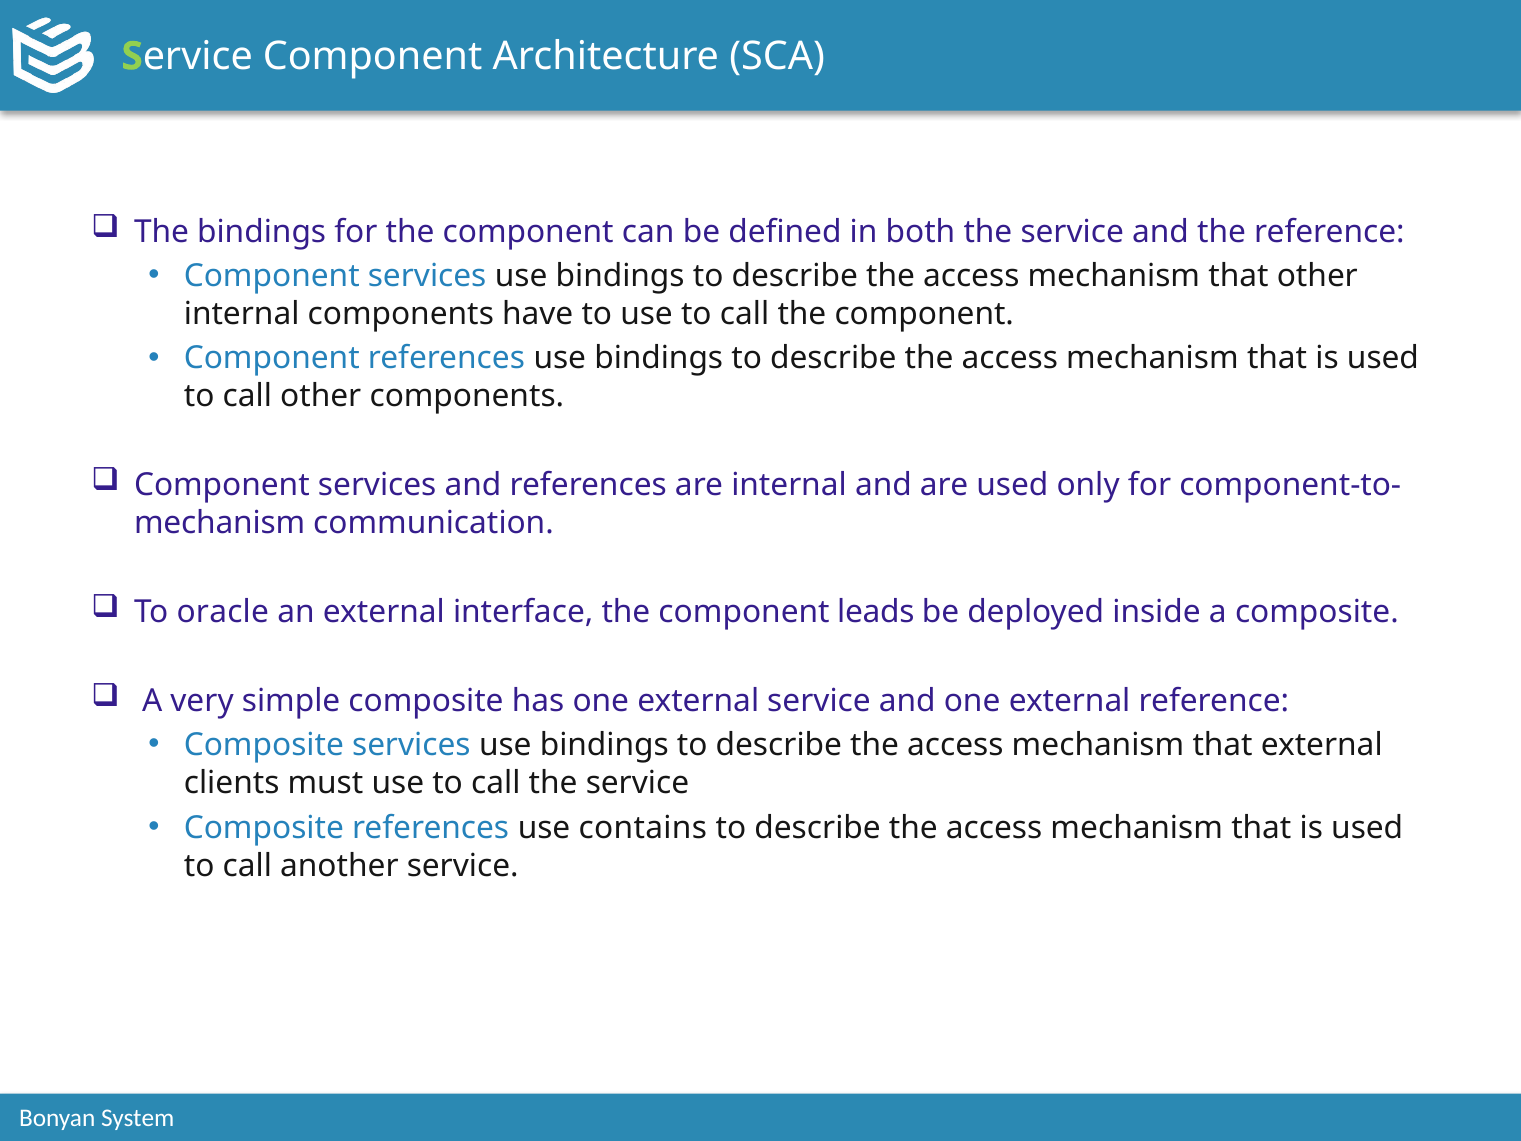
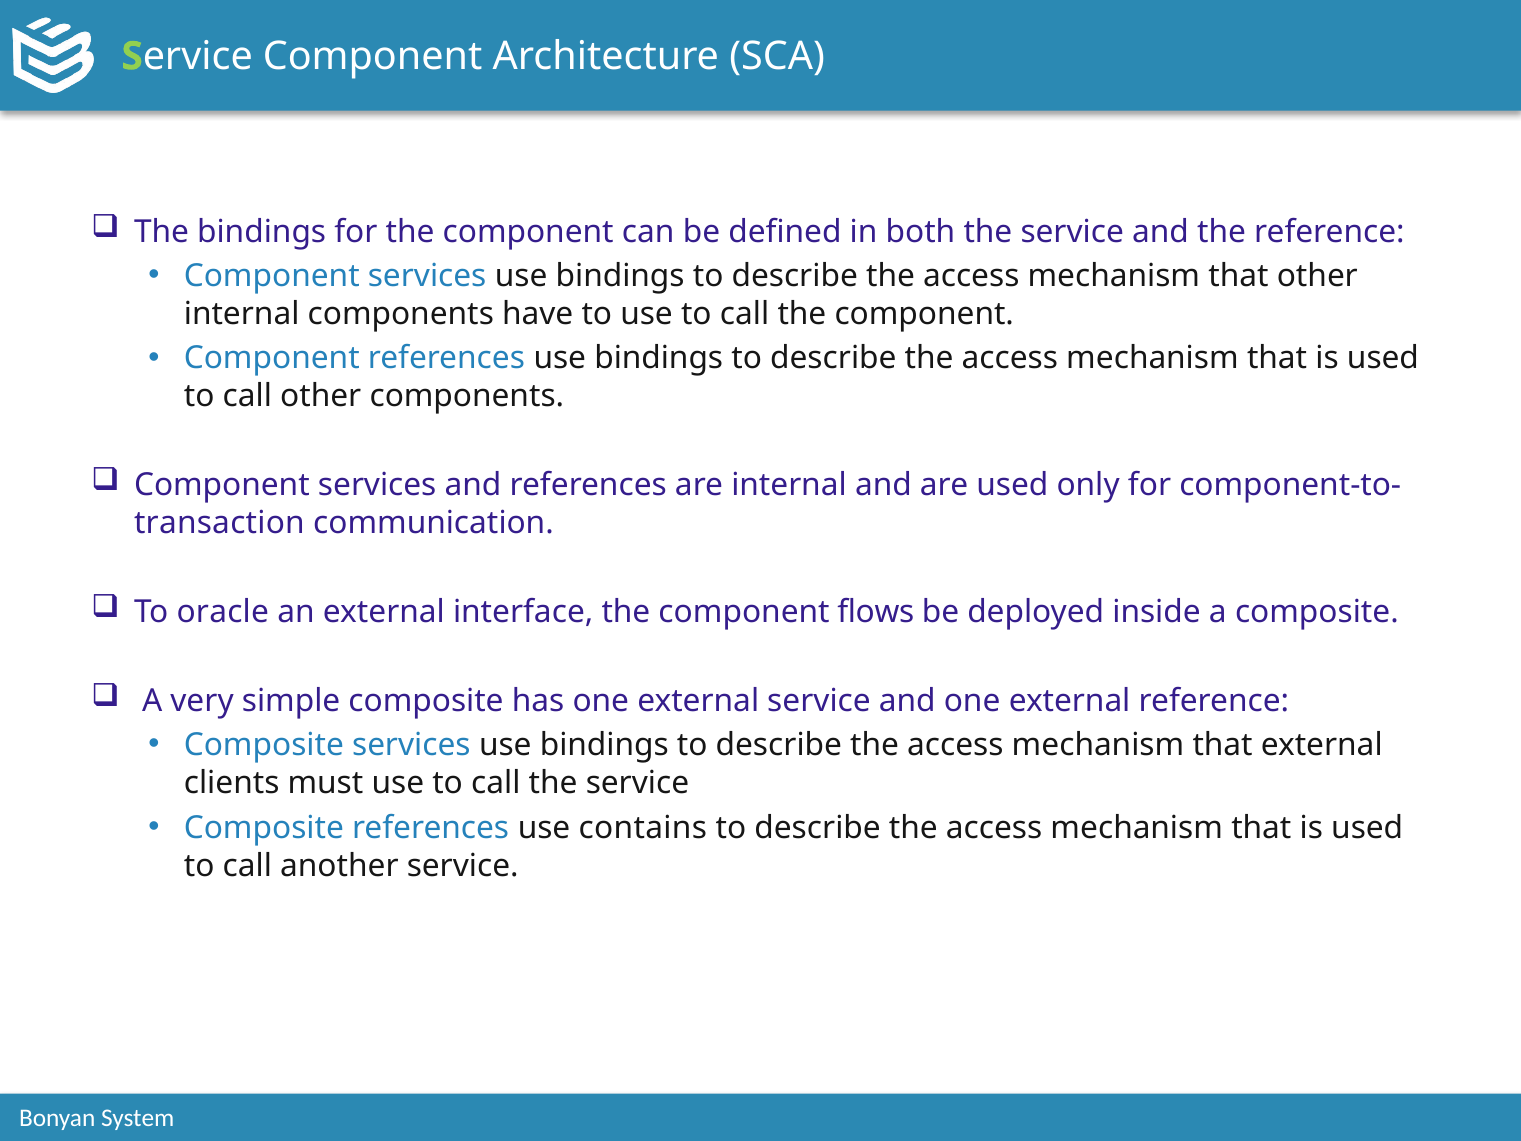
mechanism: mechanism -> transaction (219, 523)
leads: leads -> flows (876, 612)
